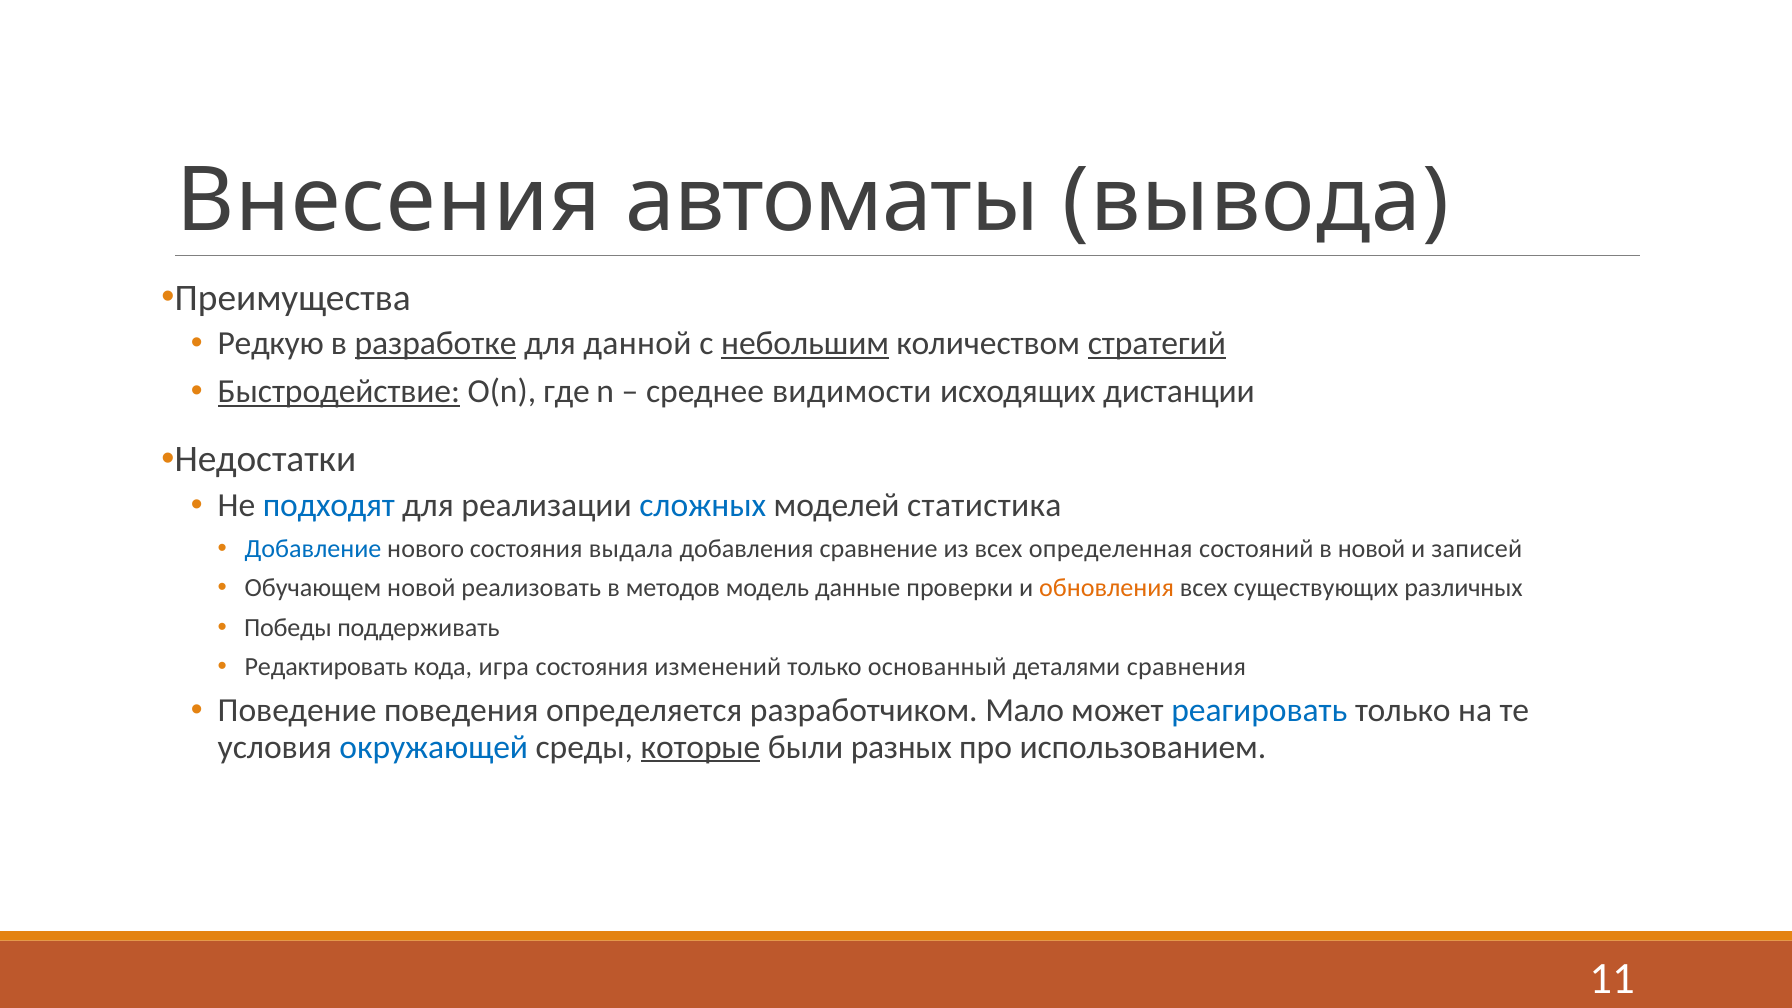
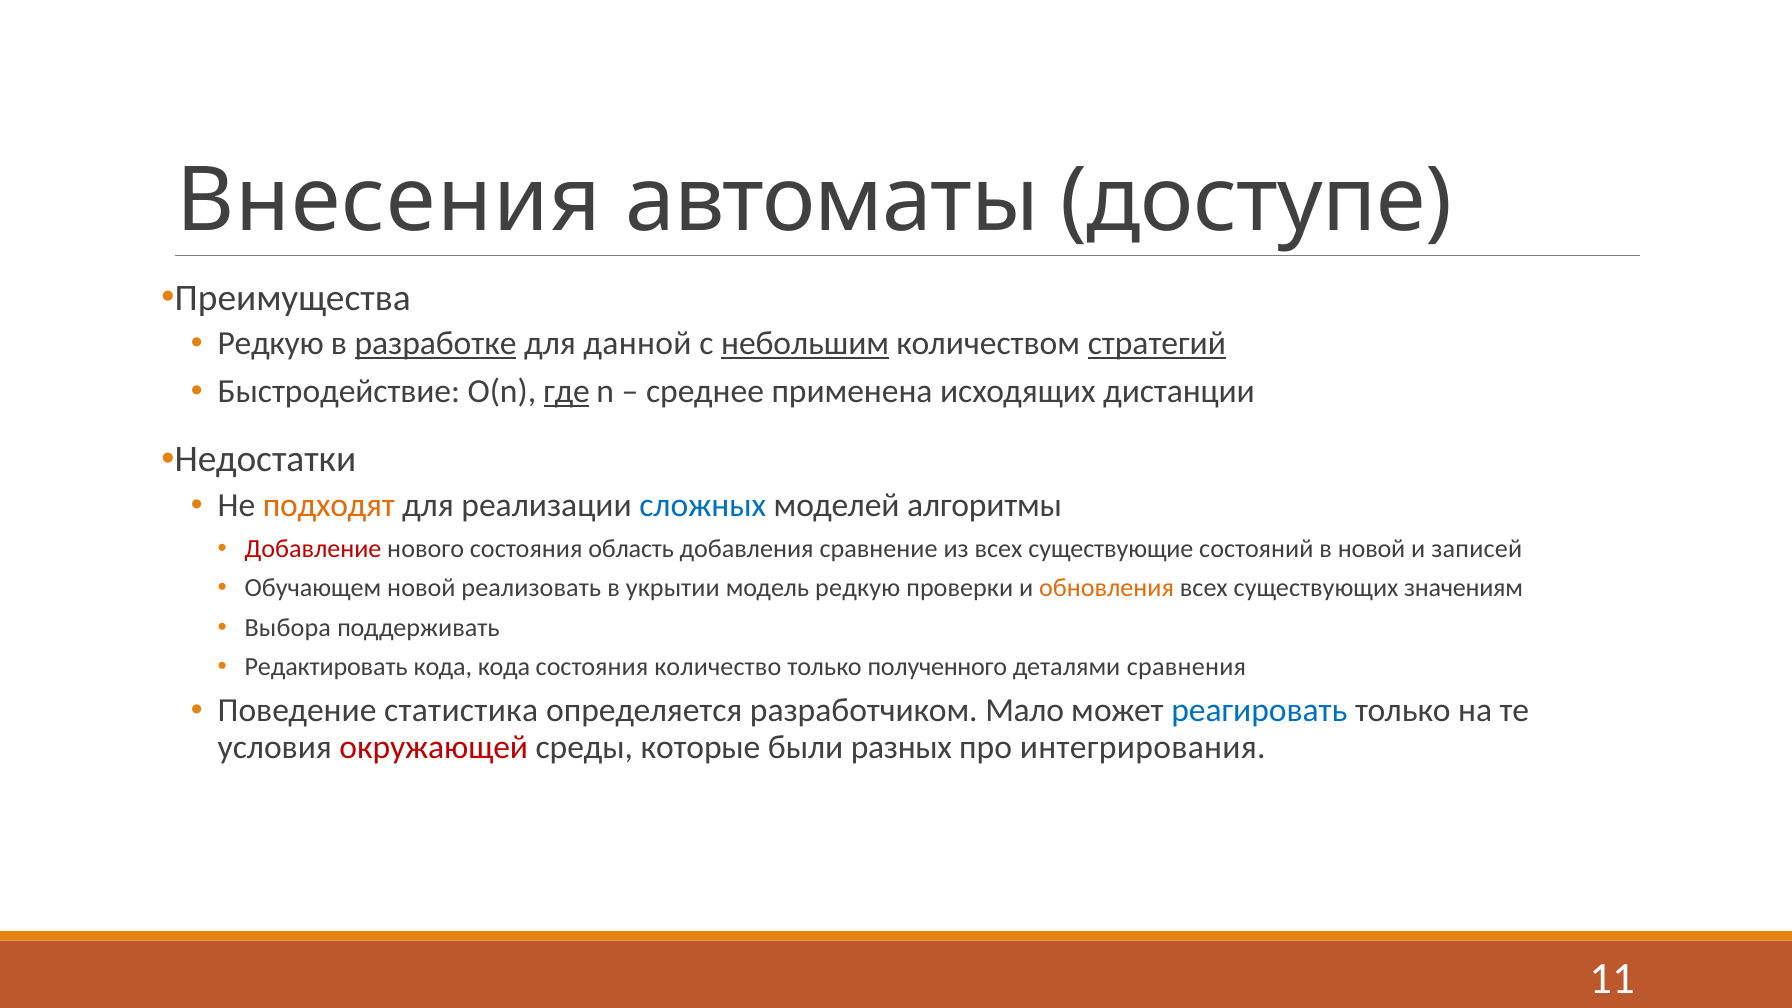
вывода: вывода -> доступе (1256, 201)
Быстродействие underline: present -> none (339, 391)
где underline: none -> present (567, 391)
видимости: видимости -> применена (852, 391)
подходят colour: blue -> orange (329, 505)
статистика: статистика -> алгоритмы (985, 505)
Добавление colour: blue -> red (313, 549)
выдала: выдала -> область (631, 549)
определенная: определенная -> существующие (1111, 549)
методов: методов -> укрытии (673, 588)
модель данные: данные -> редкую (858, 588)
различных: различных -> значениям (1464, 588)
Победы: Победы -> Выбора (288, 628)
кода игра: игра -> кода (504, 667)
изменений: изменений -> количество (718, 667)
основанный: основанный -> полученного (937, 667)
поведения: поведения -> статистика (461, 711)
окружающей colour: blue -> red (434, 747)
которые underline: present -> none (701, 747)
использованием: использованием -> интегрирования (1143, 747)
